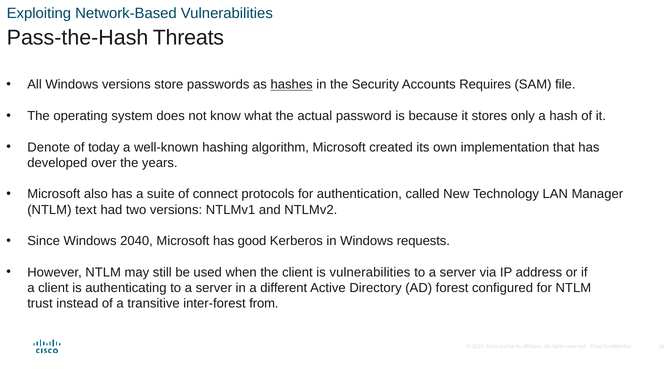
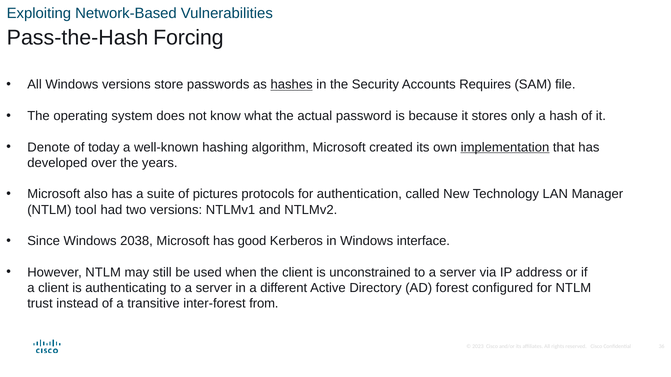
Threats: Threats -> Forcing (188, 38)
implementation underline: none -> present (505, 147)
connect: connect -> pictures (215, 194)
text: text -> tool (86, 210)
2040: 2040 -> 2038 (137, 241)
requests: requests -> interface (423, 241)
is vulnerabilities: vulnerabilities -> unconstrained (370, 273)
